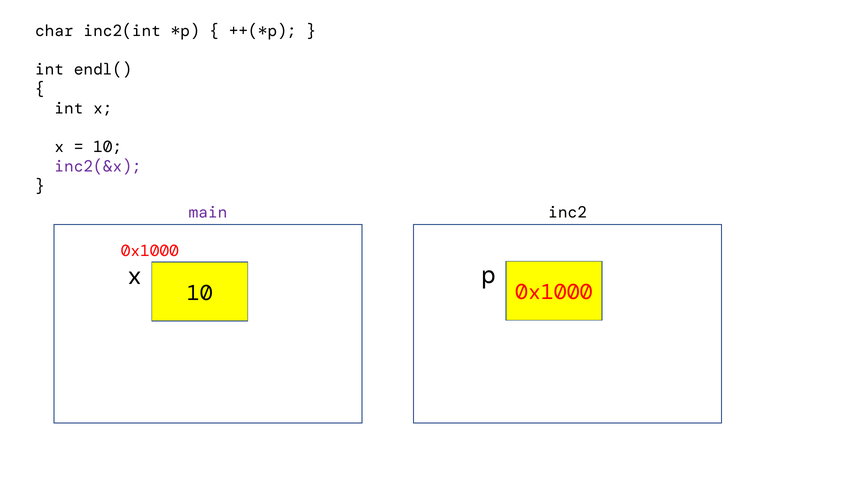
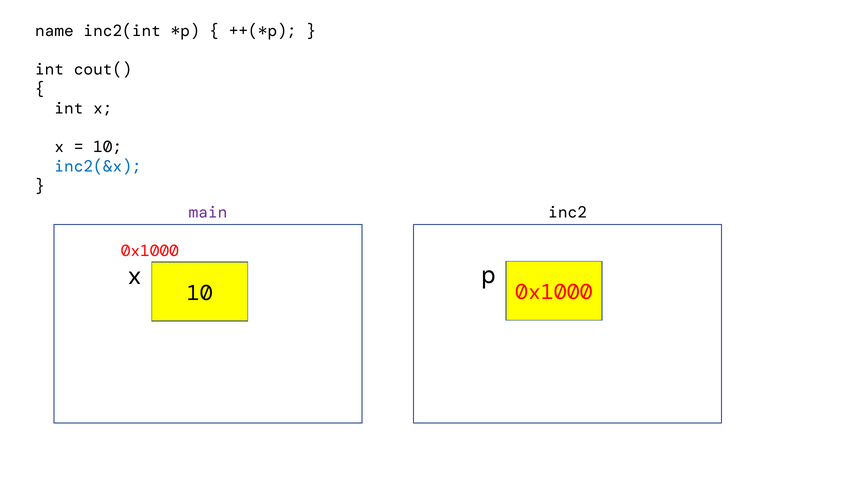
char: char -> name (54, 31)
endl(: endl( -> cout( (103, 70)
inc2(&x colour: purple -> blue (98, 166)
